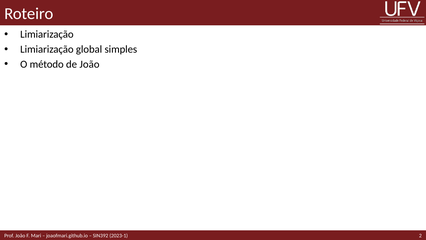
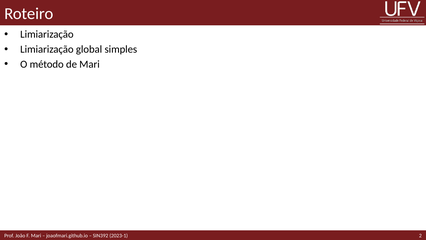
de João: João -> Mari (90, 64)
